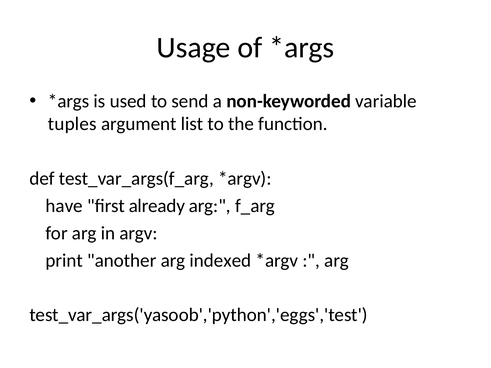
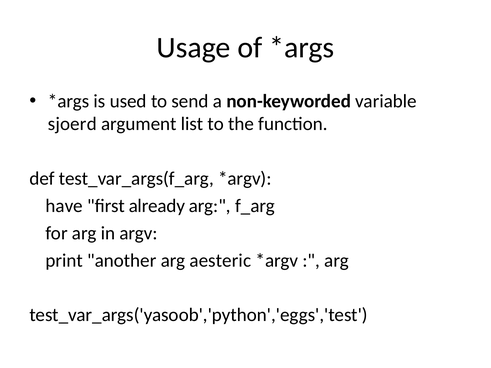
tuples: tuples -> sjoerd (72, 124)
indexed: indexed -> aesteric (220, 261)
